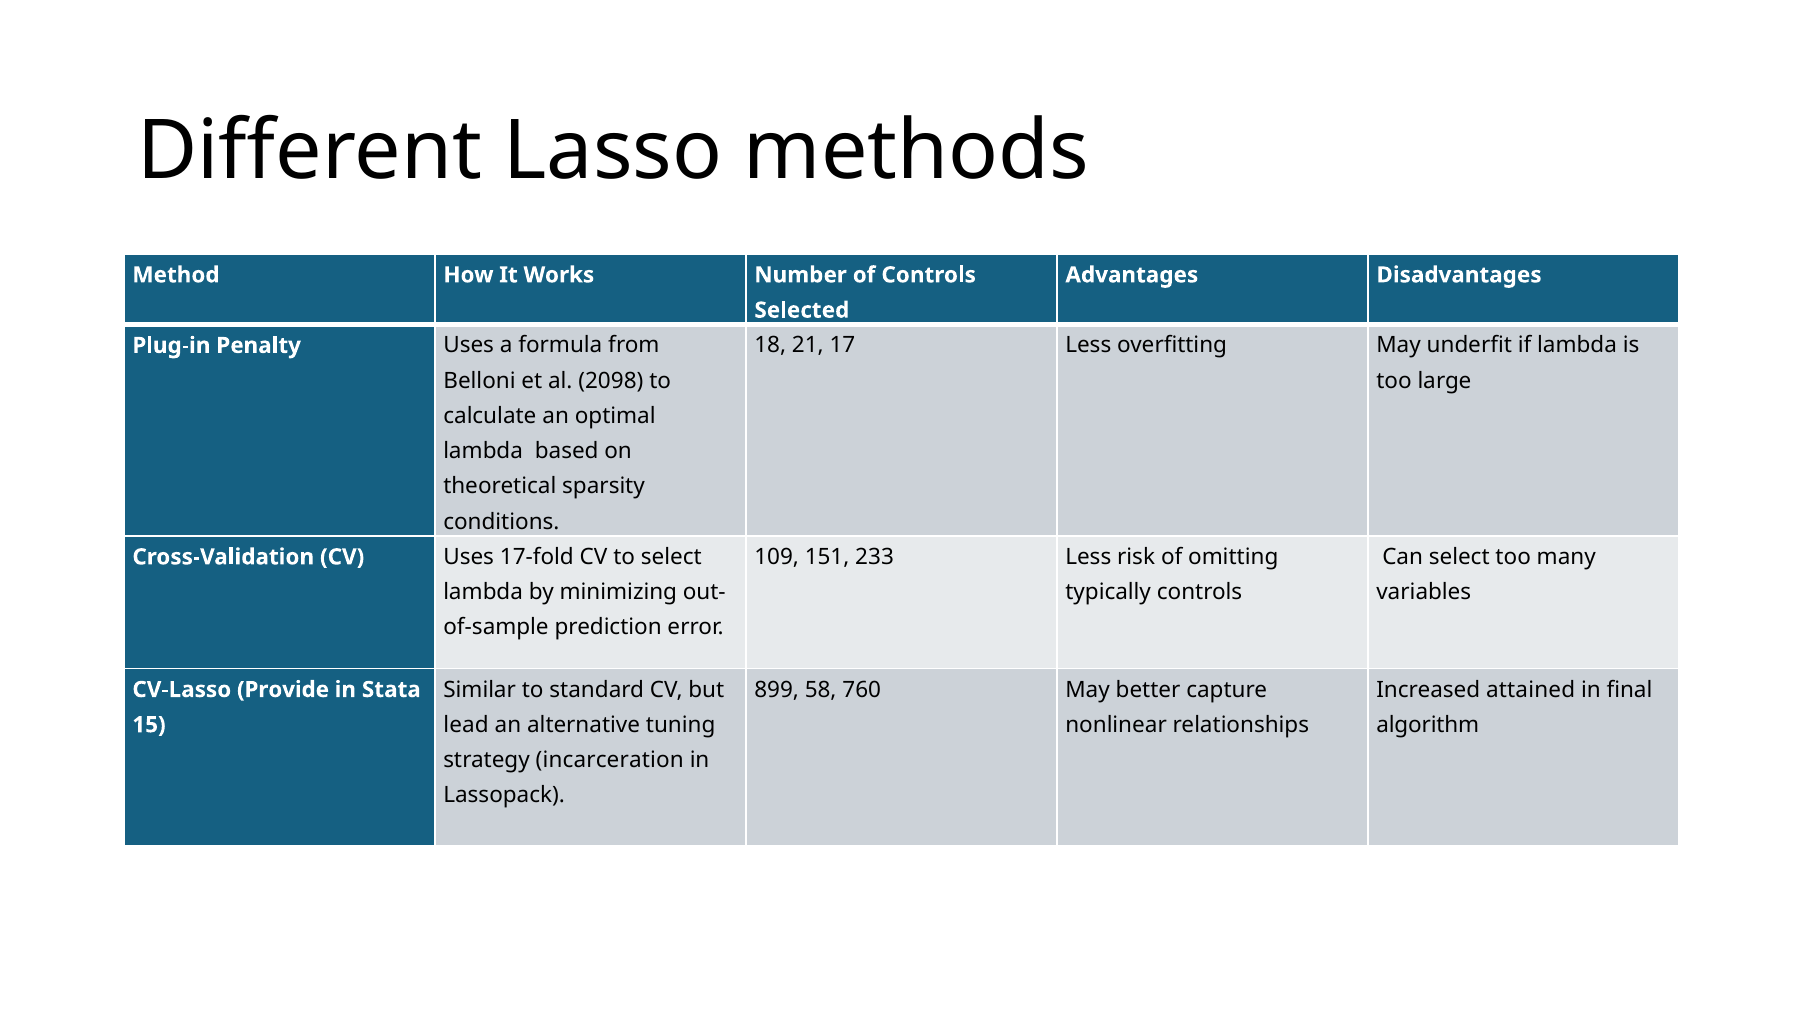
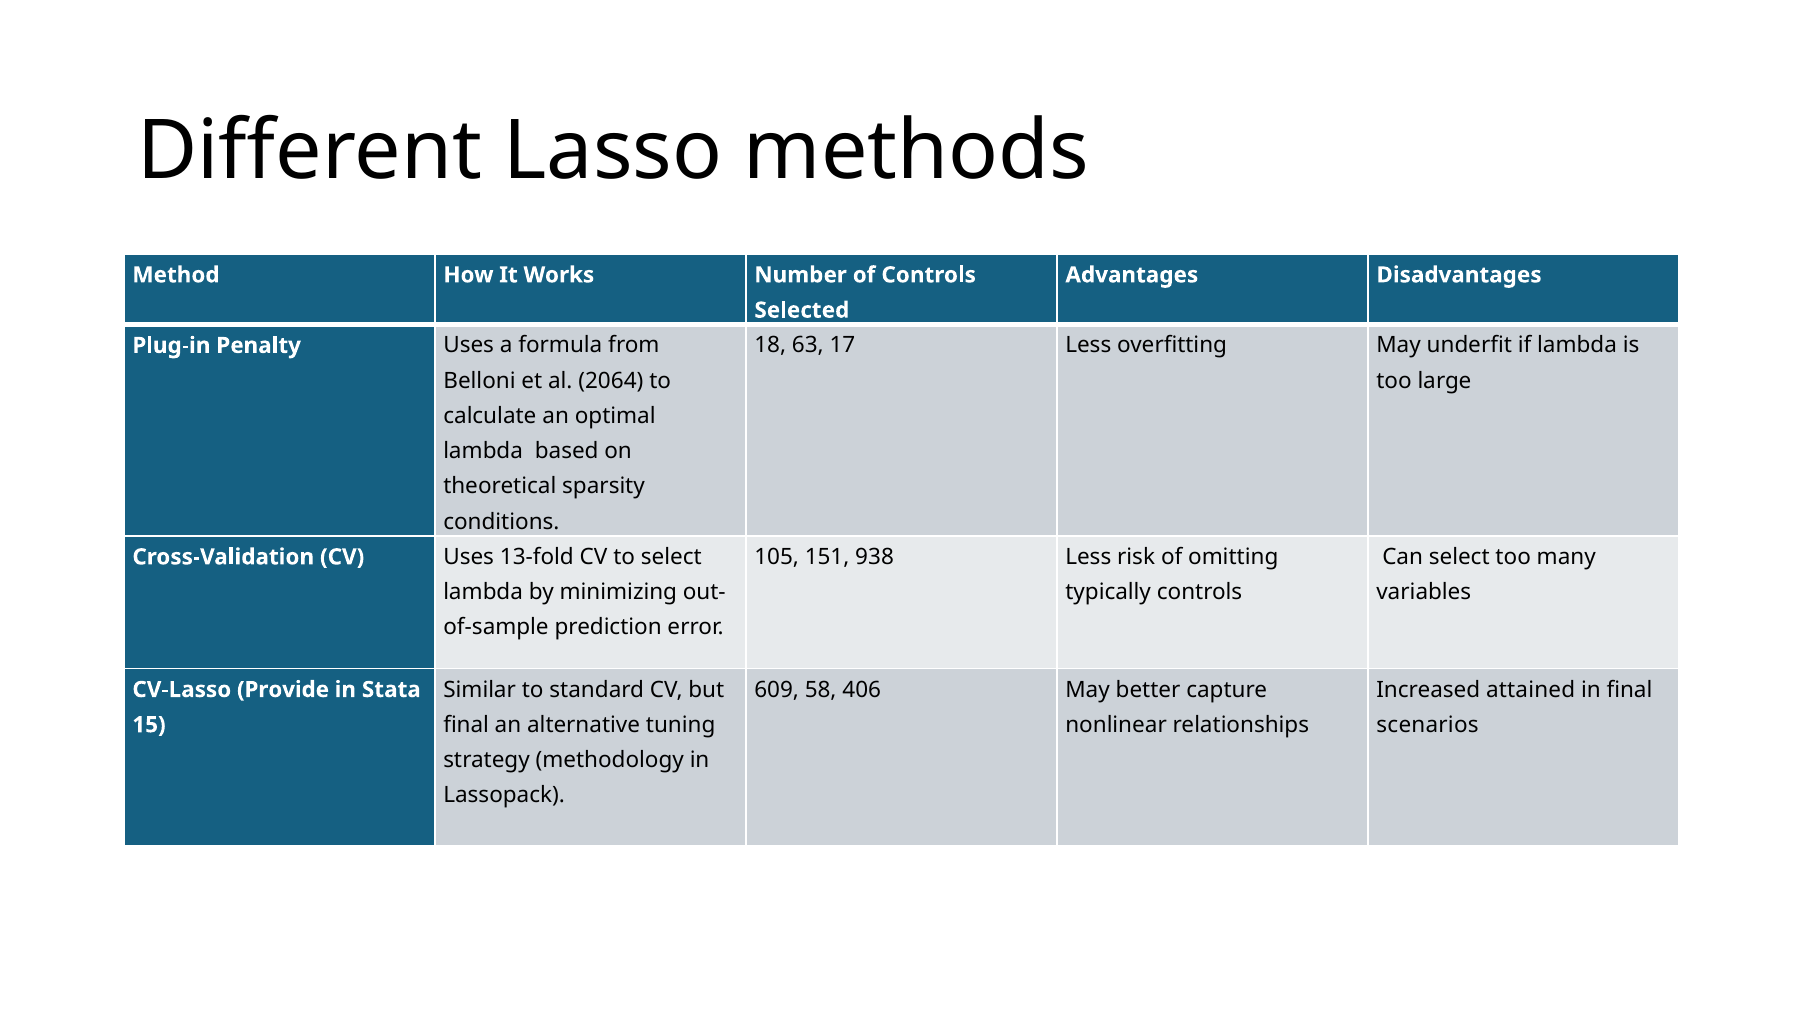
21: 21 -> 63 (808, 346)
2098: 2098 -> 2064 (611, 381)
109: 109 -> 105 (777, 557)
233: 233 -> 938 (875, 557)
17-fold: 17-fold -> 13-fold (537, 557)
899: 899 -> 609 (777, 690)
760: 760 -> 406 (862, 690)
lead: lead -> final (466, 725)
algorithm: algorithm -> scenarios (1428, 725)
incarceration: incarceration -> methodology (610, 760)
